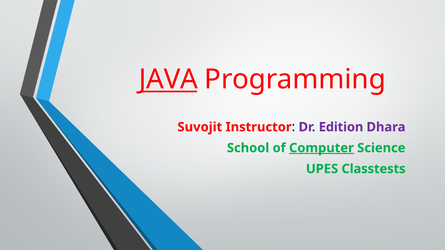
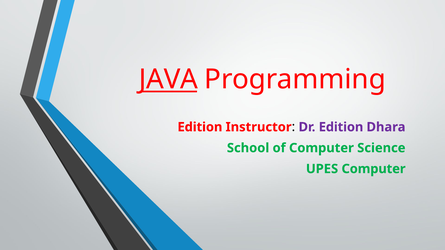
Suvojit: Suvojit -> Edition (200, 127)
Computer underline: present -> none (321, 148)
UPES Classtests: Classtests -> Computer (374, 169)
